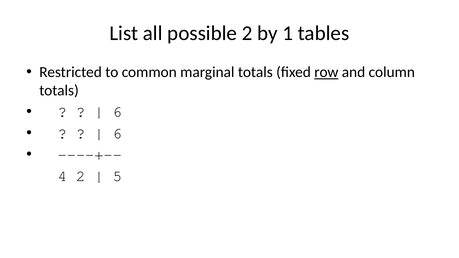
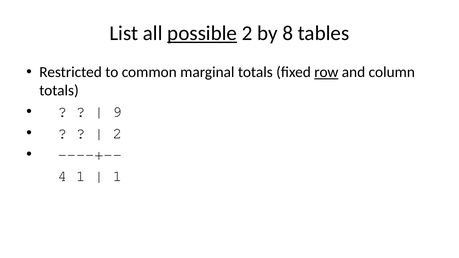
possible underline: none -> present (202, 33)
1: 1 -> 8 (288, 33)
6: 6 -> 9 (117, 112)
6: 6 -> 2 (117, 133)
4 2: 2 -> 1 (81, 176)
5: 5 -> 1 (117, 176)
